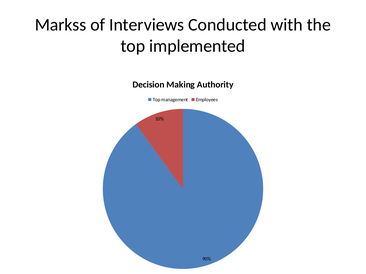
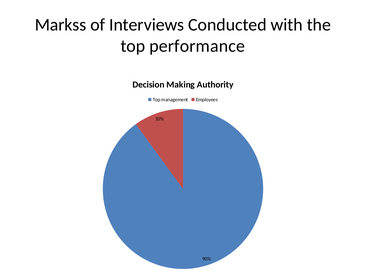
implemented: implemented -> performance (197, 46)
